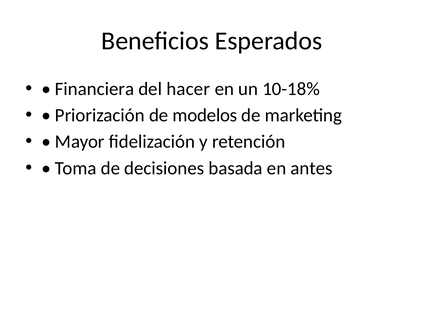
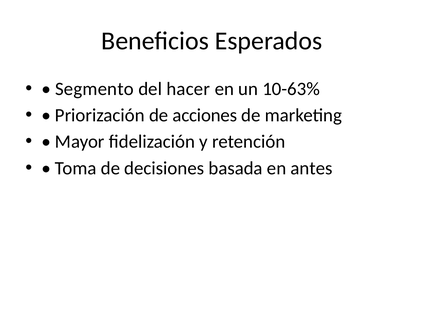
Financiera: Financiera -> Segmento (94, 89)
10-18%: 10-18% -> 10-63% (291, 89)
modelos: modelos -> acciones (205, 115)
